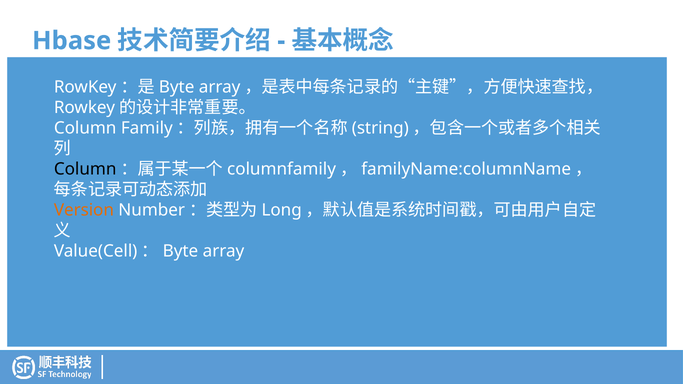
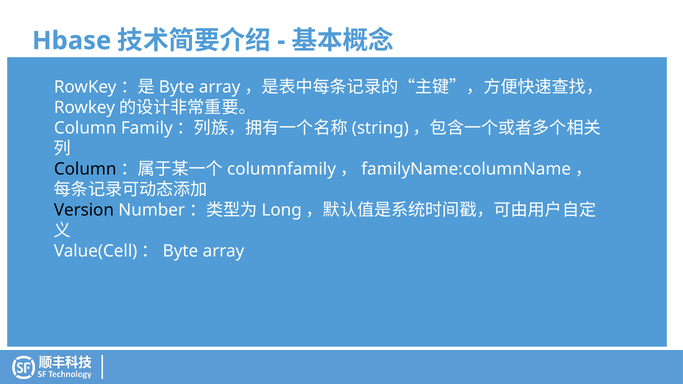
Version colour: orange -> black (84, 210)
